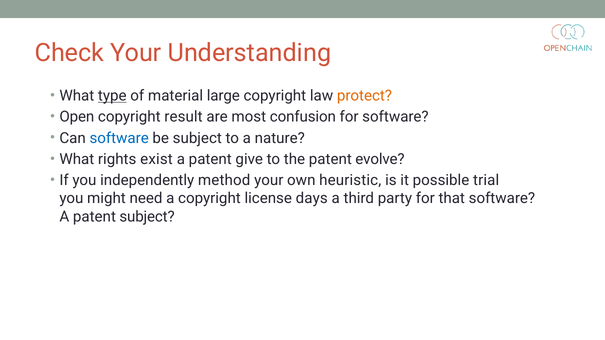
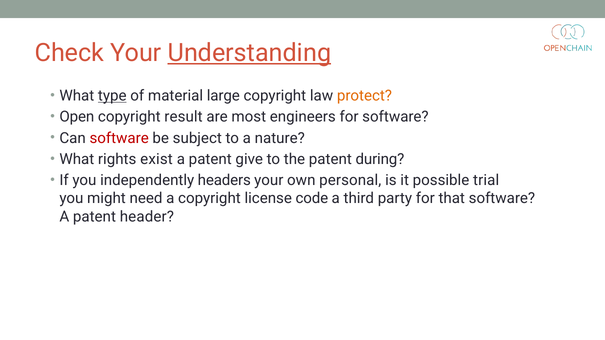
Understanding underline: none -> present (249, 53)
confusion: confusion -> engineers (303, 117)
software colour: blue -> red (119, 138)
evolve: evolve -> during (380, 159)
method: method -> headers (224, 181)
heuristic: heuristic -> personal (350, 181)
days: days -> code (312, 199)
patent subject: subject -> header (147, 217)
